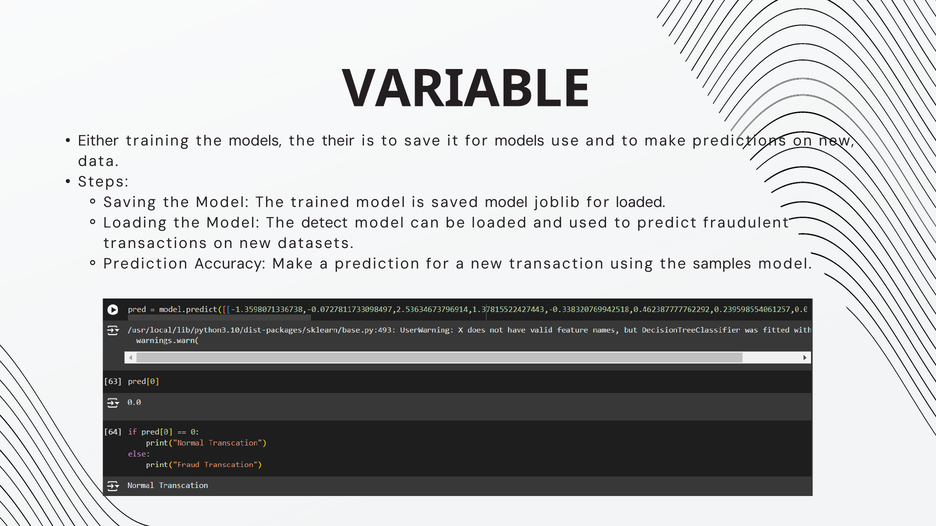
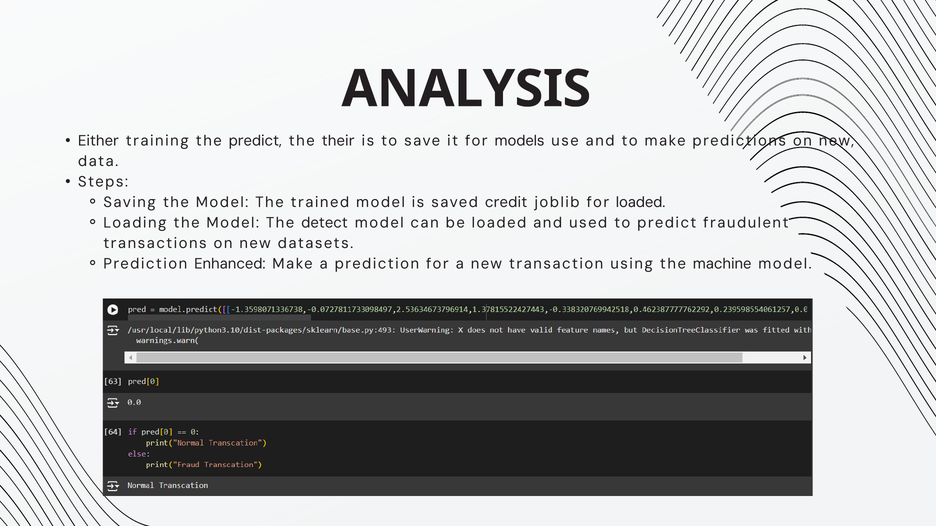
VARIABLE: VARIABLE -> ANALYSIS (466, 89)
the models: models -> predict (255, 141)
saved model: model -> credit (506, 203)
Accuracy: Accuracy -> Enhanced (230, 264)
samples: samples -> machine (722, 264)
